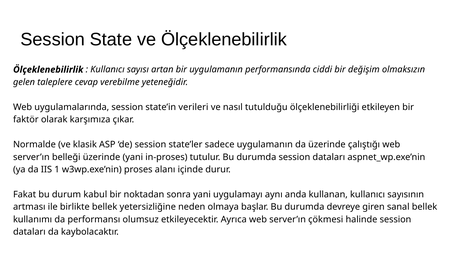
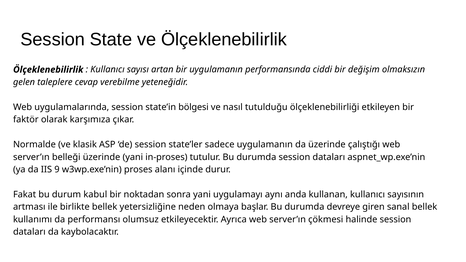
verileri: verileri -> bölgesi (194, 107)
1: 1 -> 9 (57, 170)
